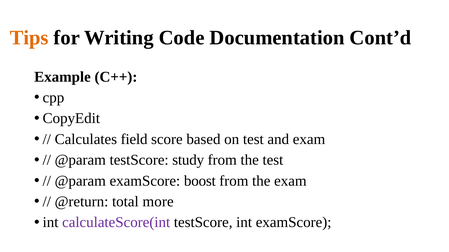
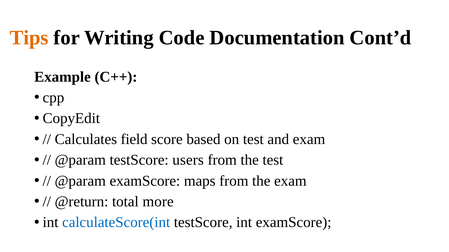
study: study -> users (188, 160)
boost: boost -> maps (200, 181)
calculateScore(int colour: purple -> blue (116, 223)
